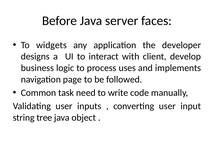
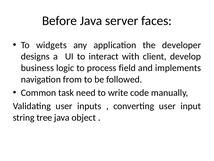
uses: uses -> field (127, 68)
page: page -> from (72, 79)
